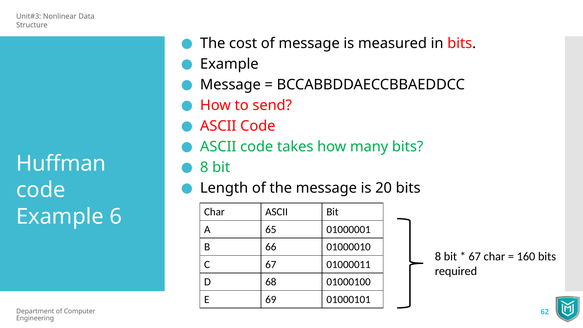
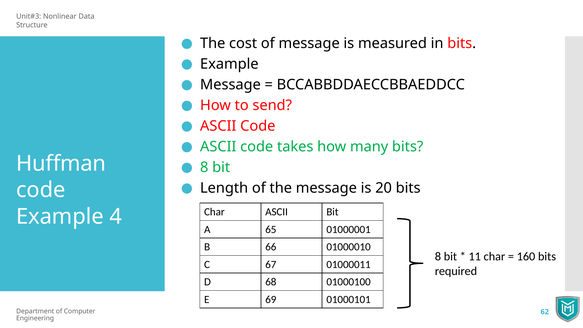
6: 6 -> 4 (116, 217)
67: 67 -> 11 (475, 257)
